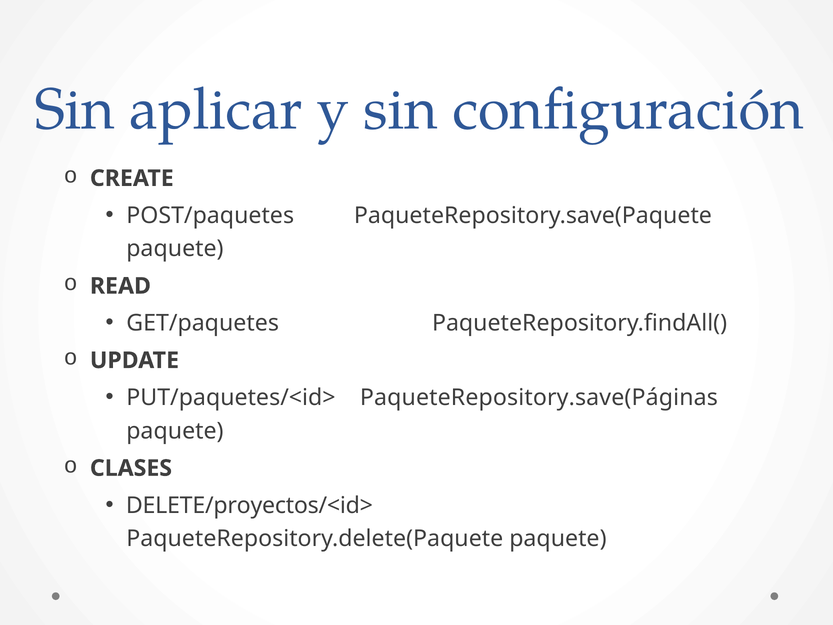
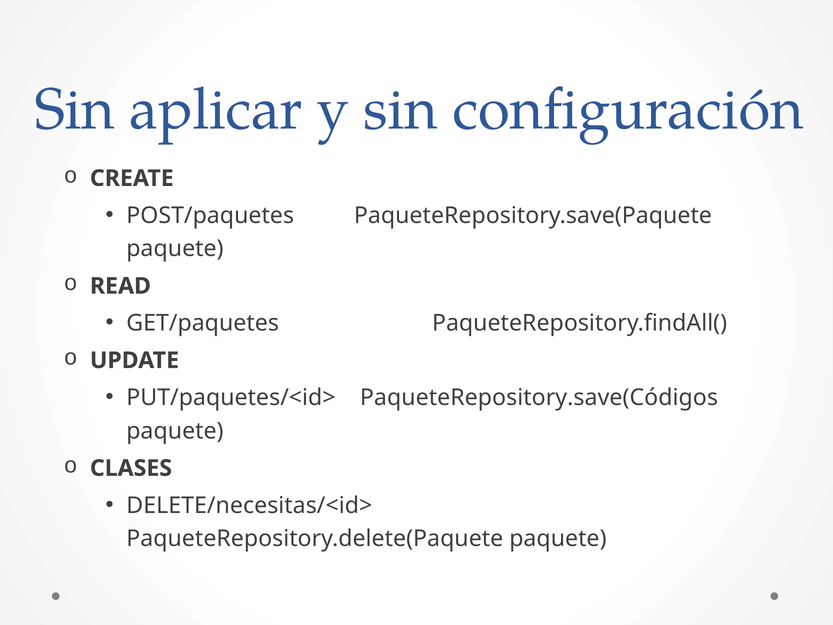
PaqueteRepository.save(Páginas: PaqueteRepository.save(Páginas -> PaqueteRepository.save(Códigos (539, 397)
DELETE/proyectos/<id>: DELETE/proyectos/<id> -> DELETE/necesitas/<id> (249, 505)
